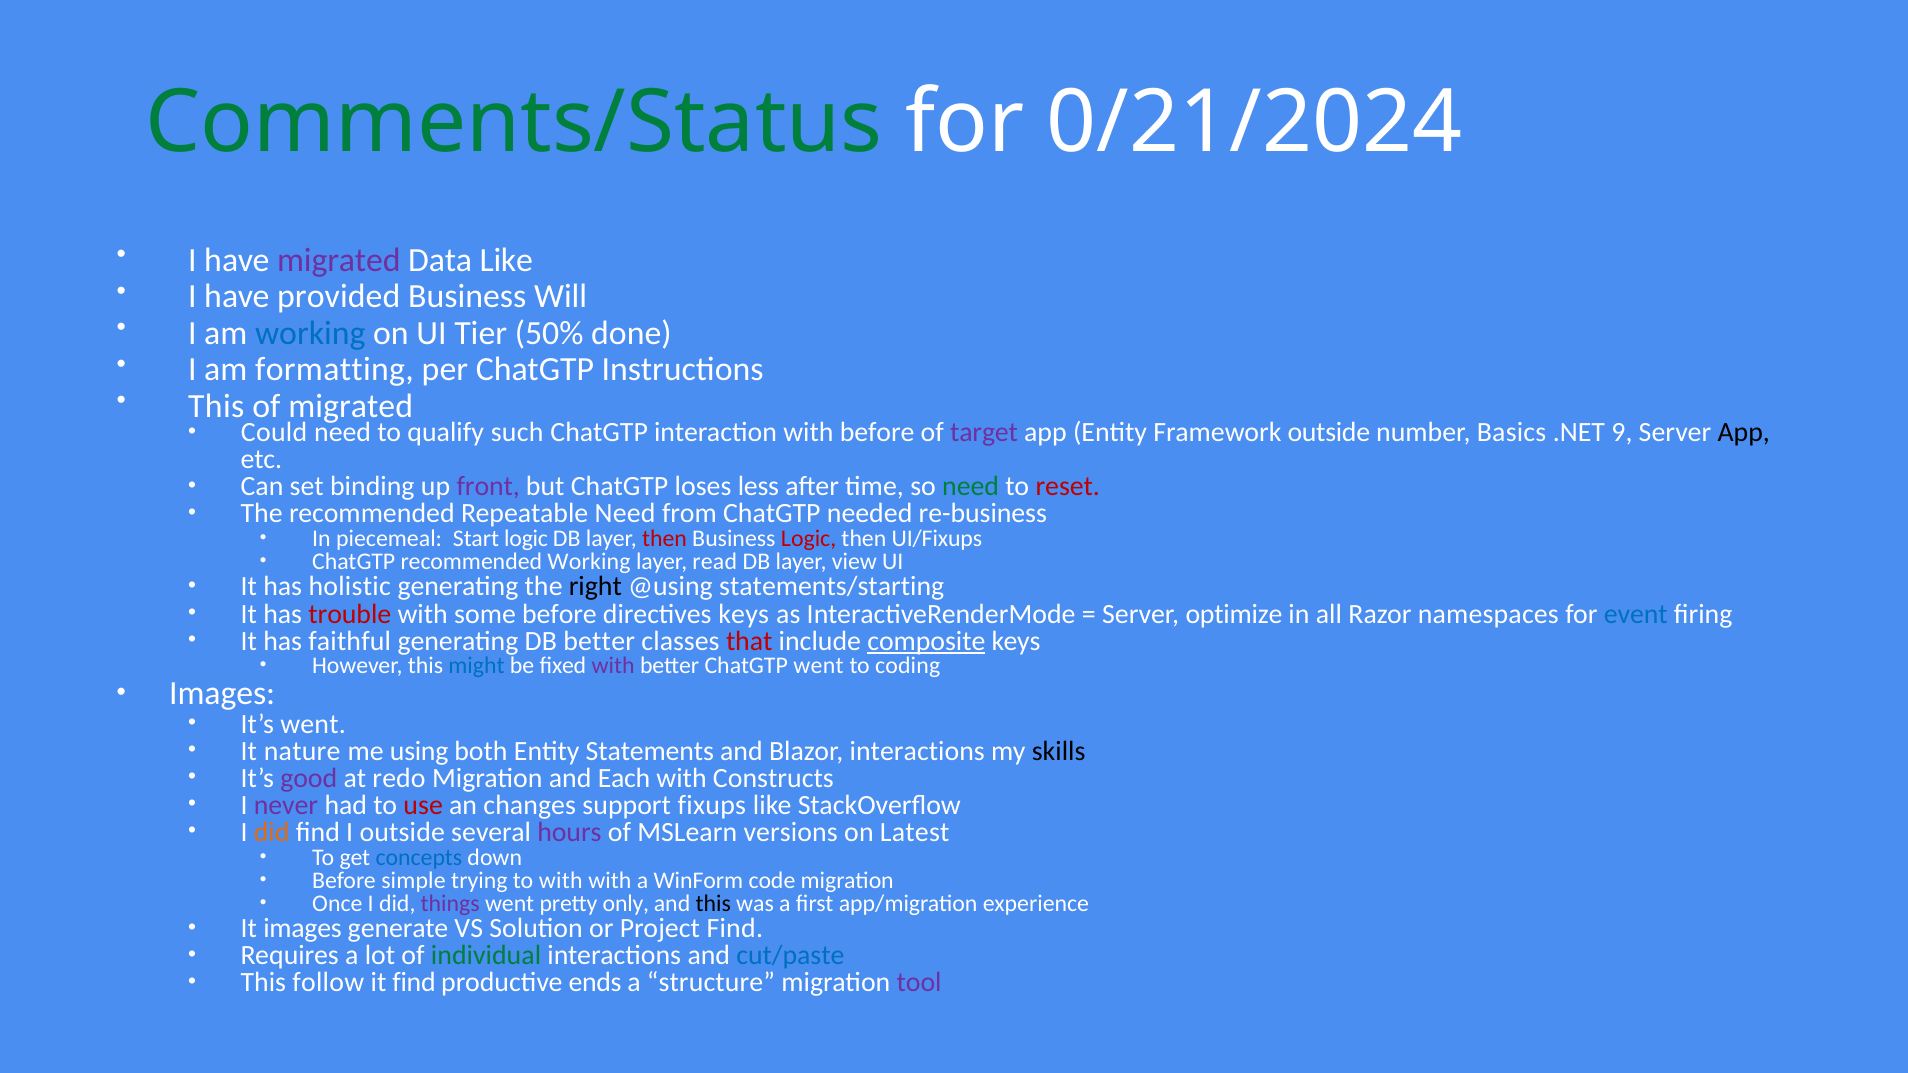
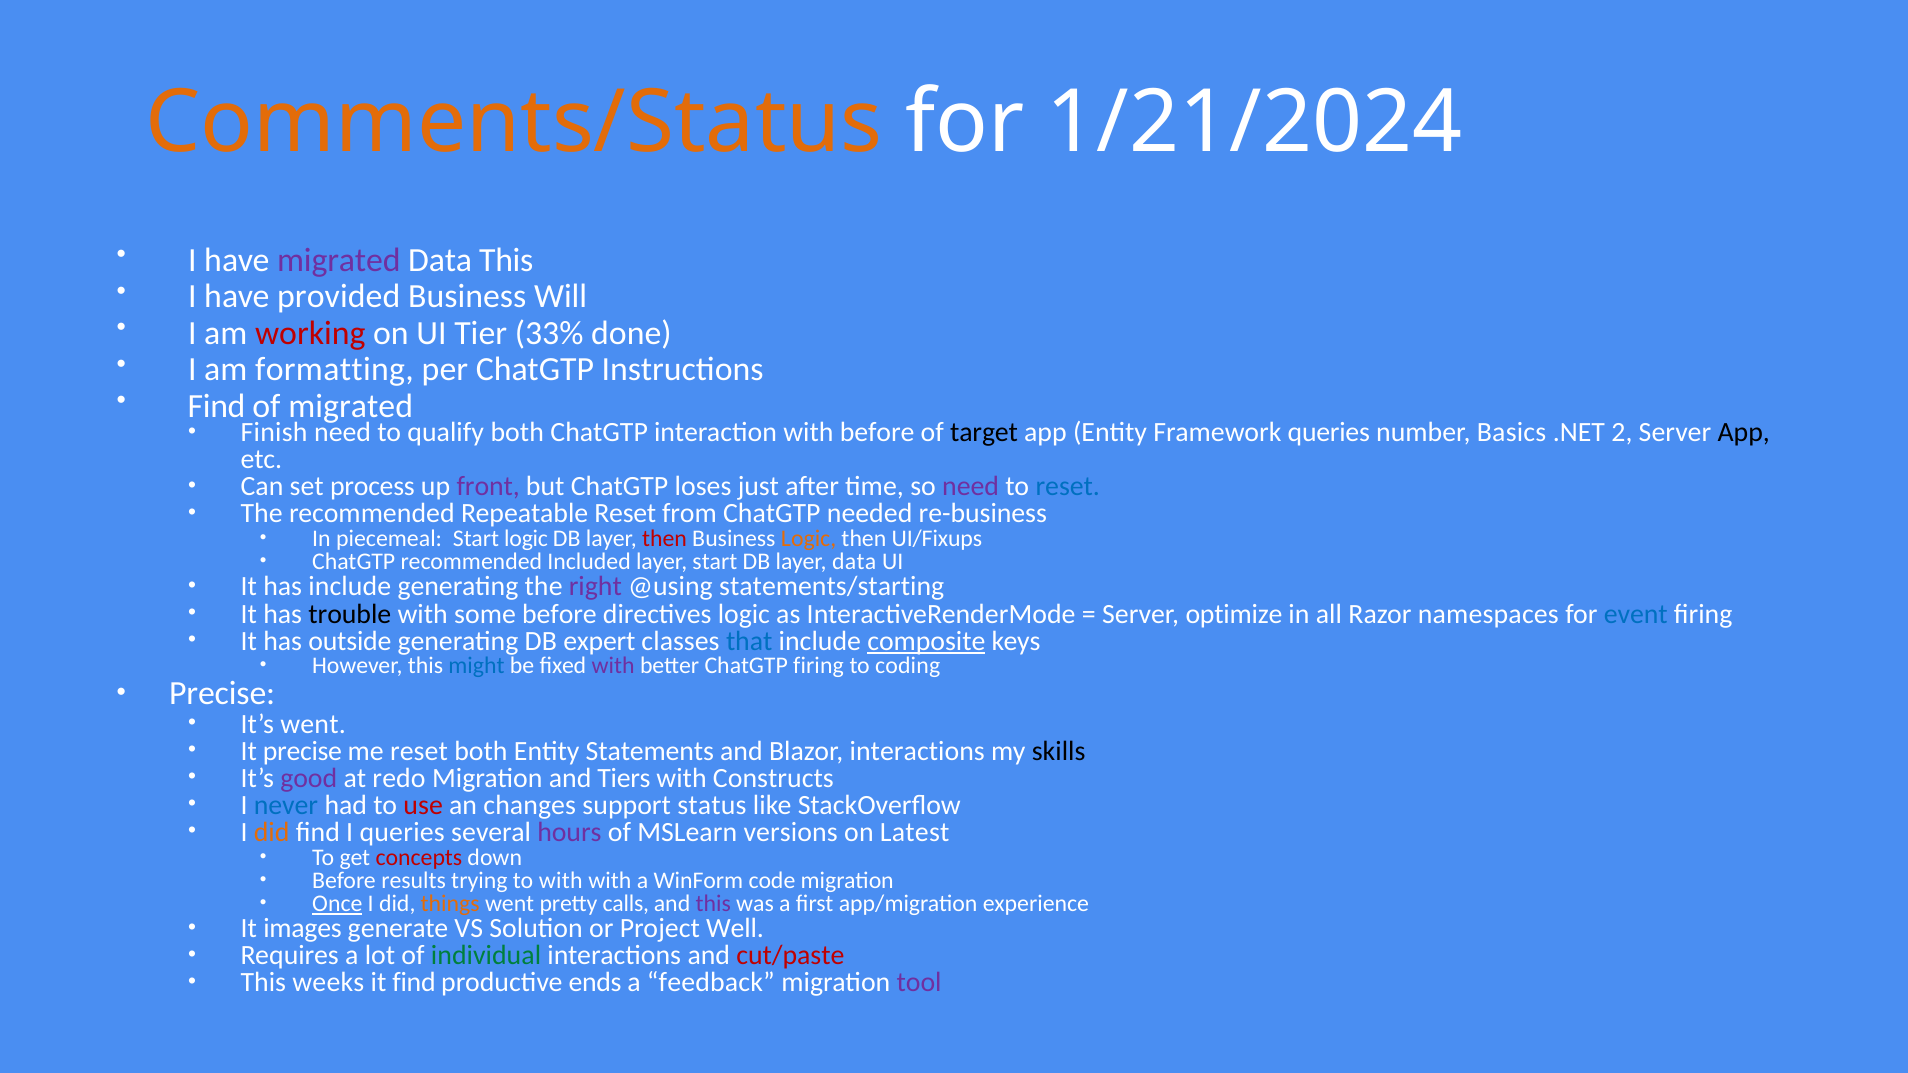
Comments/Status colour: green -> orange (514, 123)
0/21/2024: 0/21/2024 -> 1/21/2024 (1255, 123)
Data Like: Like -> This (506, 260)
working colour: blue -> red (310, 333)
50%: 50% -> 33% (549, 333)
This: This -> Find (217, 406)
Could: Could -> Finish (274, 432)
qualify such: such -> both (517, 432)
target colour: purple -> black (984, 432)
Framework outside: outside -> queries (1329, 432)
9: 9 -> 2 (1622, 432)
binding: binding -> process (372, 487)
less: less -> just (758, 487)
need colour: green -> purple (971, 487)
reset colour: red -> blue (1068, 487)
Repeatable Need: Need -> Reset (625, 514)
Logic colour: red -> orange (809, 539)
recommended Working: Working -> Included (589, 562)
layer read: read -> start (715, 562)
layer view: view -> data (854, 562)
has holistic: holistic -> include (350, 587)
right colour: black -> purple (595, 587)
trouble colour: red -> black (350, 614)
directives keys: keys -> logic (744, 614)
faithful: faithful -> outside (350, 641)
DB better: better -> expert (599, 641)
that colour: red -> blue (749, 641)
ChatGTP went: went -> firing (819, 666)
Images: Images -> Precise (222, 694)
It nature: nature -> precise (302, 751)
me using: using -> reset (419, 751)
Each: Each -> Tiers (624, 778)
never colour: purple -> blue (286, 805)
fixups: fixups -> status (712, 805)
I outside: outside -> queries (402, 832)
concepts colour: blue -> red (419, 857)
simple: simple -> results (414, 881)
Once underline: none -> present (337, 904)
things colour: purple -> orange (450, 904)
only: only -> calls (626, 904)
this colour: black -> purple (713, 904)
Project Find: Find -> Well (735, 929)
cut/paste colour: blue -> red (790, 956)
follow: follow -> weeks (328, 983)
structure: structure -> feedback (711, 983)
